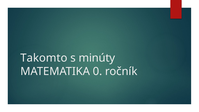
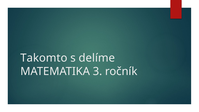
minúty: minúty -> delíme (97, 58)
0: 0 -> 3 (98, 71)
